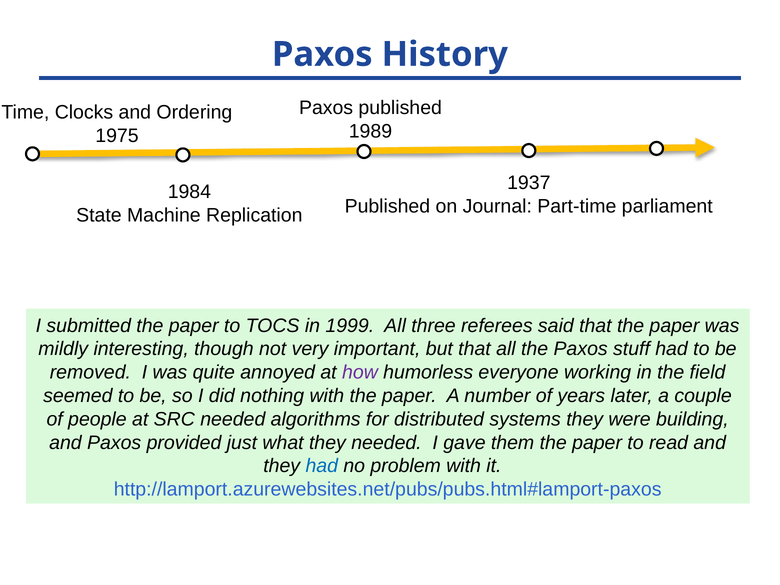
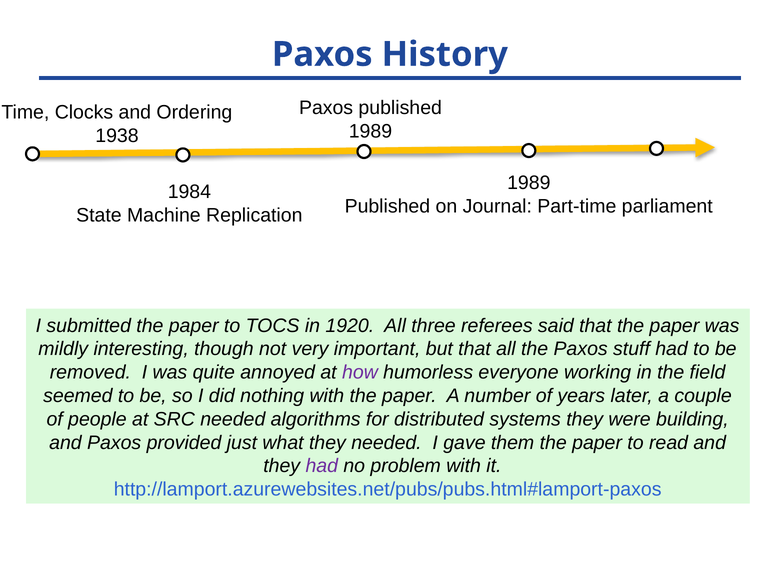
1975: 1975 -> 1938 (117, 136)
1937: 1937 -> 1989 (529, 183)
1999: 1999 -> 1920 (350, 326)
had colour: blue -> purple (322, 466)
